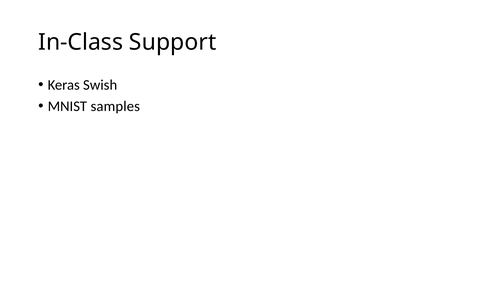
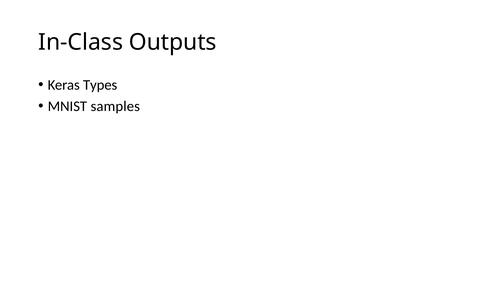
Support: Support -> Outputs (173, 42)
Swish: Swish -> Types (100, 85)
